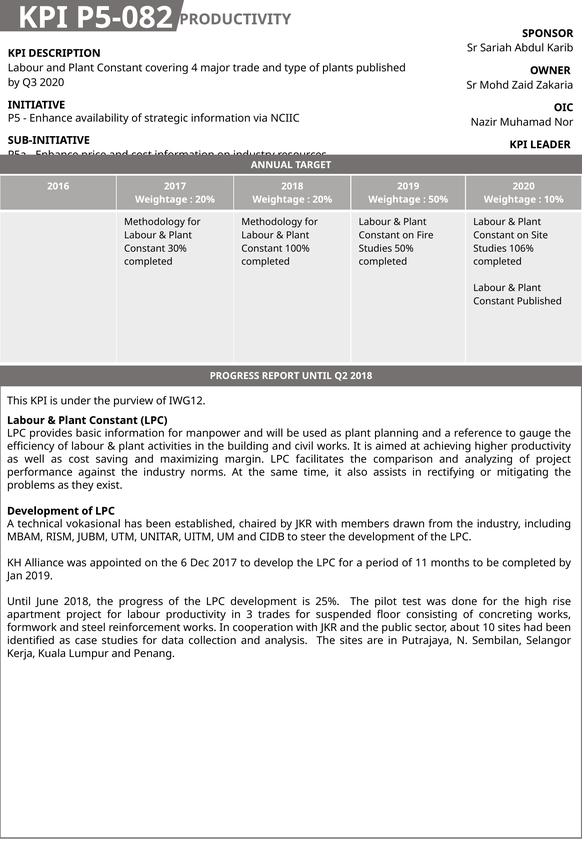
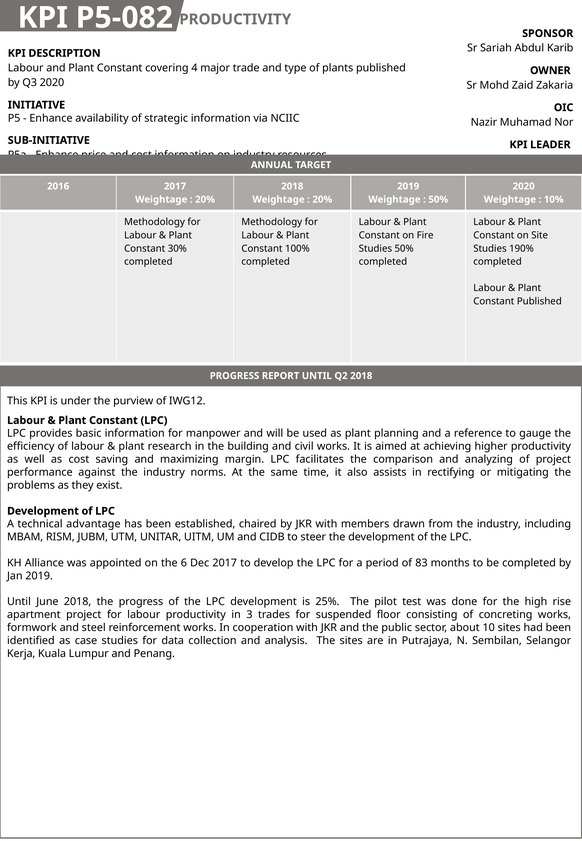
106%: 106% -> 190% (521, 248)
activities: activities -> research (170, 446)
vokasional: vokasional -> advantage (93, 524)
11: 11 -> 83 (421, 563)
